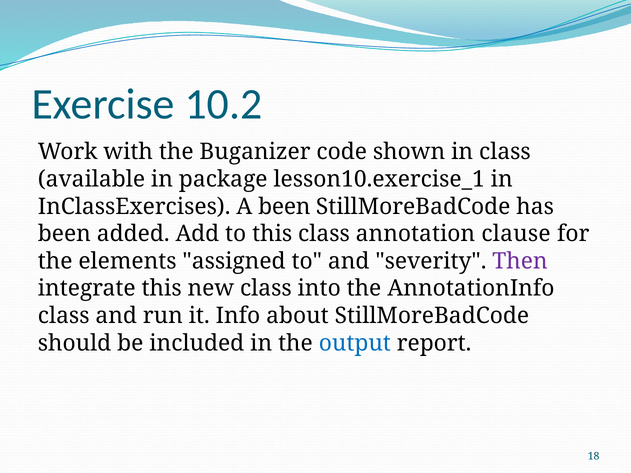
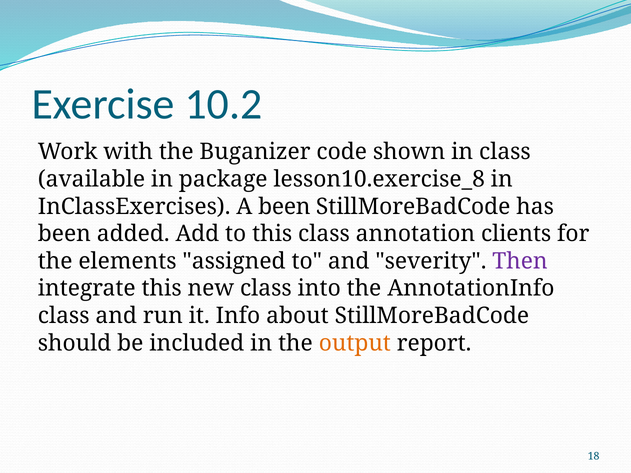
lesson10.exercise_1: lesson10.exercise_1 -> lesson10.exercise_8 (379, 179)
clause: clause -> clients (516, 234)
output colour: blue -> orange (355, 343)
